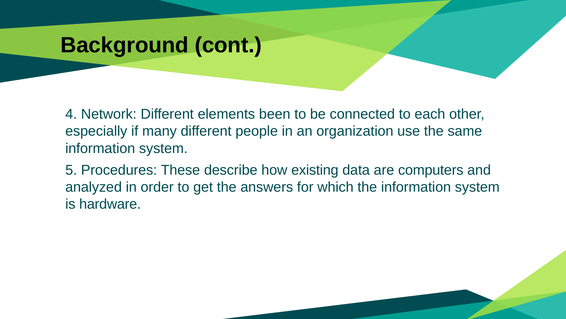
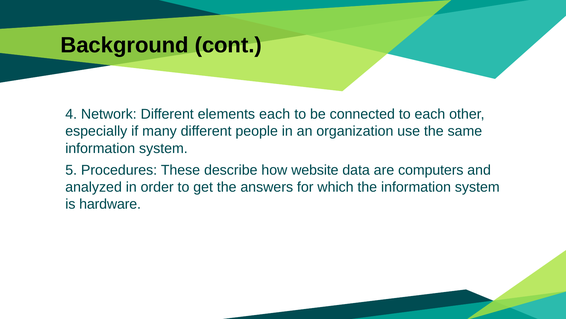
elements been: been -> each (275, 114)
existing: existing -> website (315, 170)
